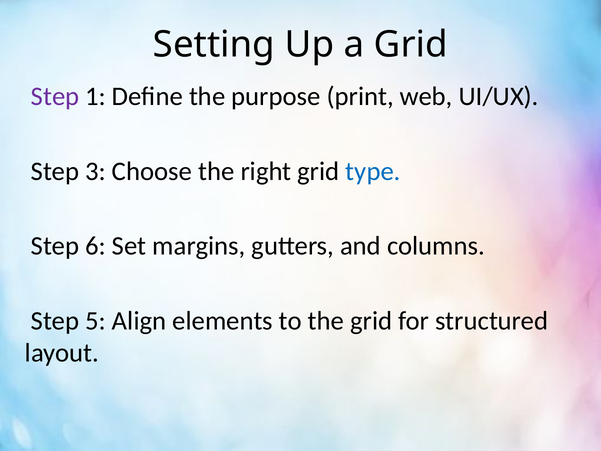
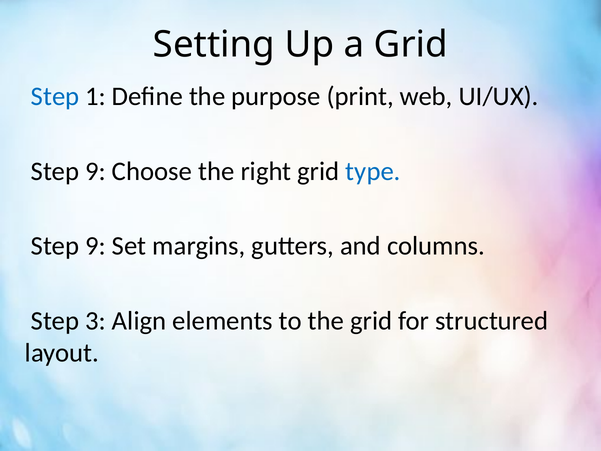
Step colour: purple -> blue (55, 96)
3: 3 -> 9 (96, 171)
6: 6 -> 9 (96, 246)
5: 5 -> 3 (96, 321)
